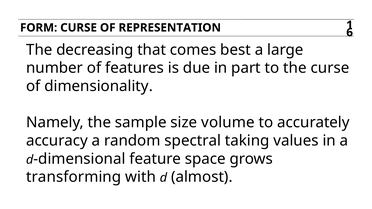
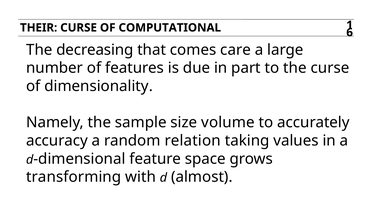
FORM: FORM -> THEIR (39, 28)
REPRESENTATION: REPRESENTATION -> COMPUTATIONAL (170, 28)
best: best -> care (236, 50)
spectral: spectral -> relation (193, 141)
